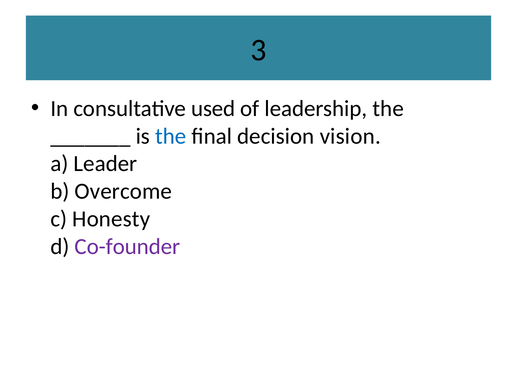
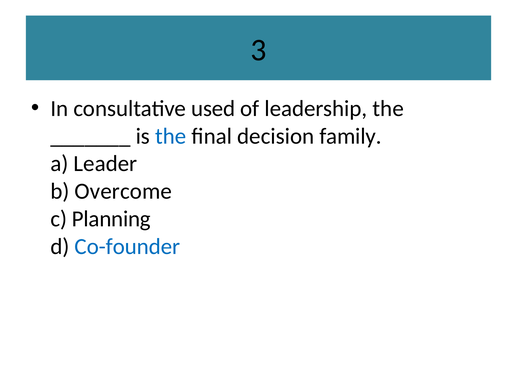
vision: vision -> family (350, 136)
Honesty: Honesty -> Planning (111, 219)
Co-founder colour: purple -> blue (127, 246)
